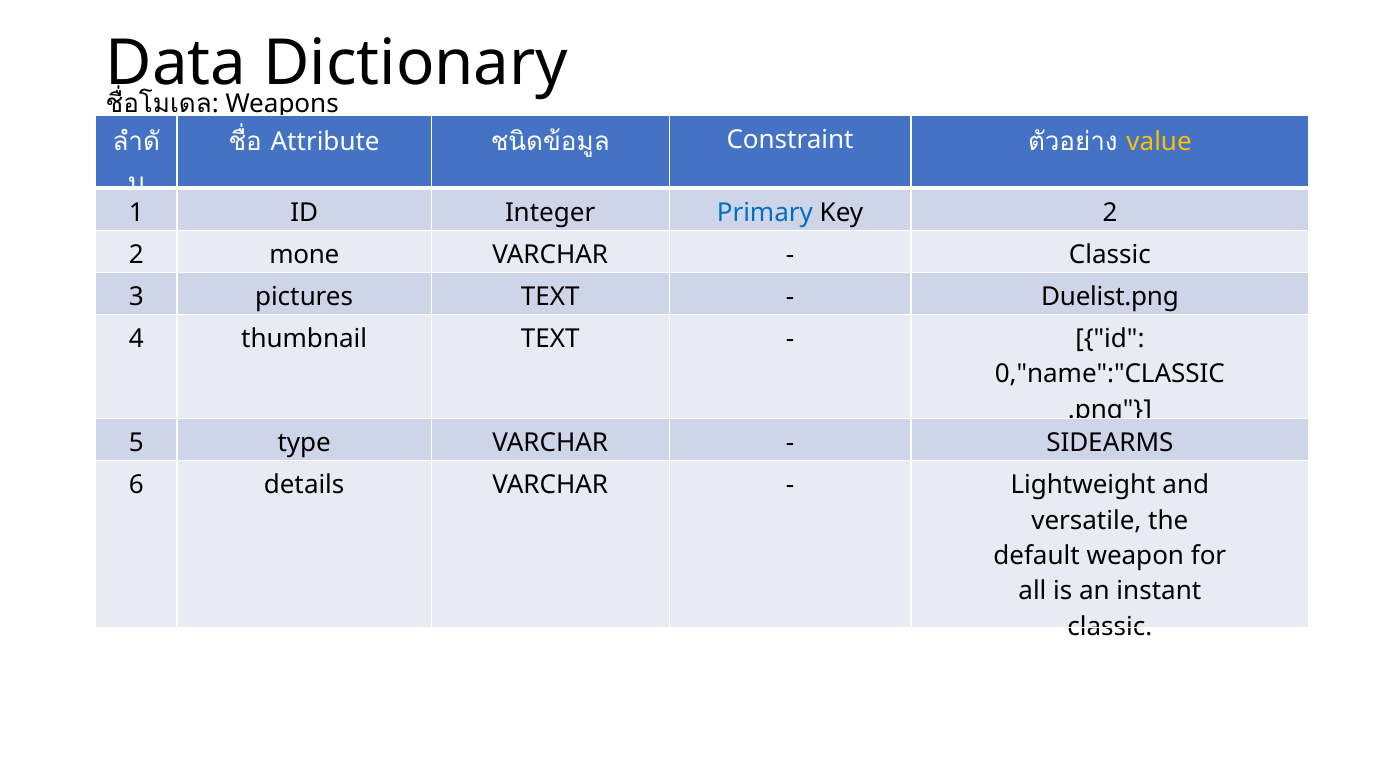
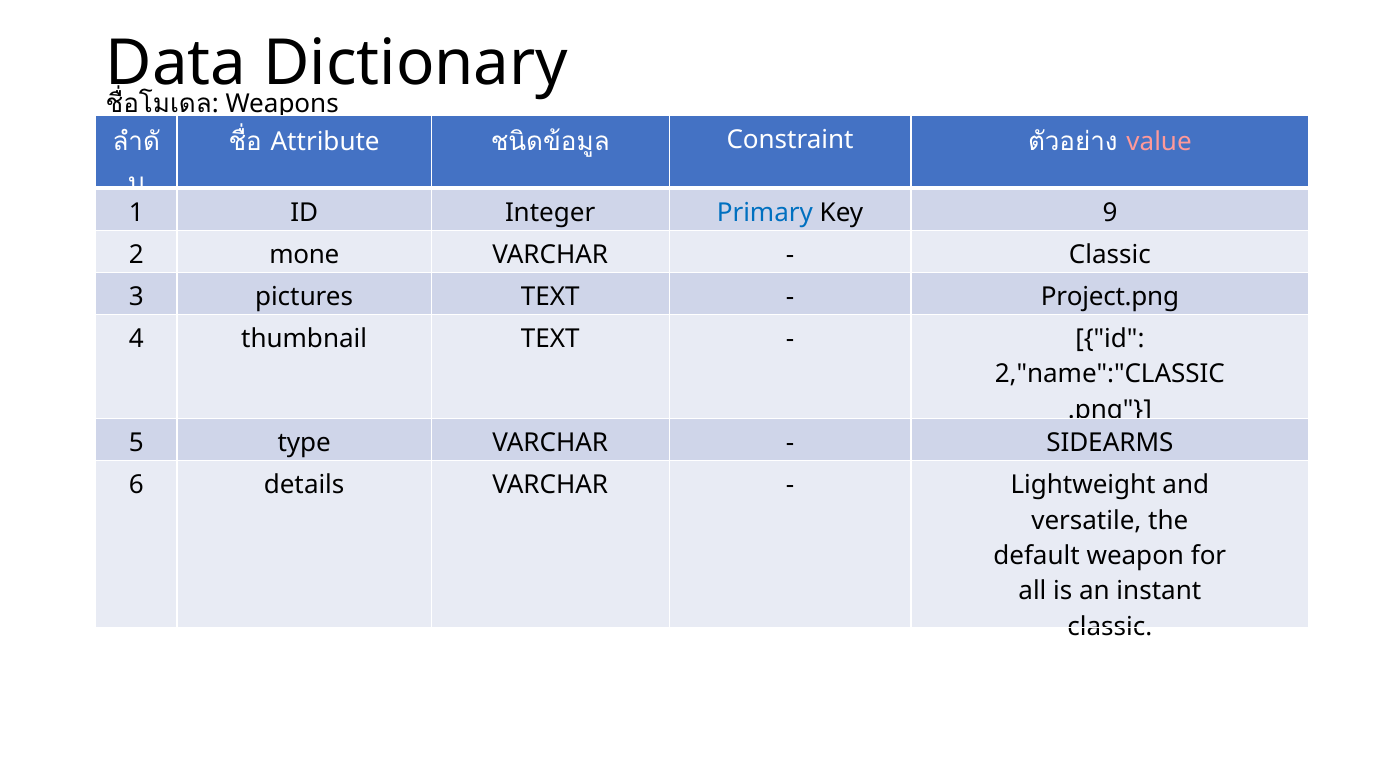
value colour: yellow -> pink (1159, 142)
Key 2: 2 -> 9 (1110, 213)
Duelist.png: Duelist.png -> Project.png (1110, 297)
0,"name":"CLASSIC: 0,"name":"CLASSIC -> 2,"name":"CLASSIC (1110, 374)
